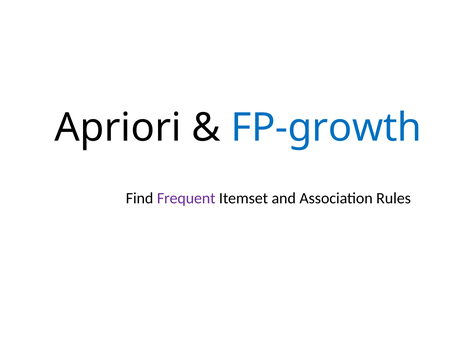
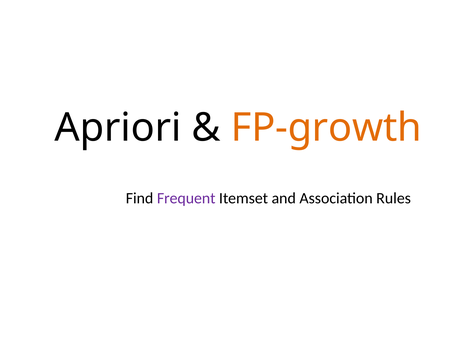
FP-growth colour: blue -> orange (326, 128)
